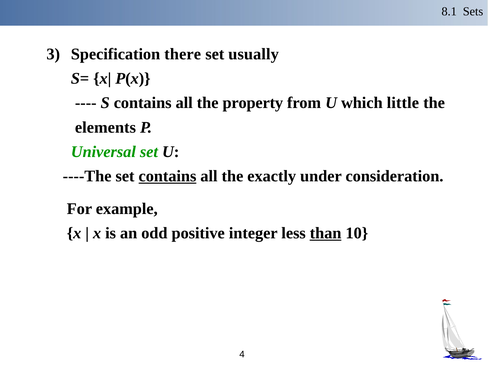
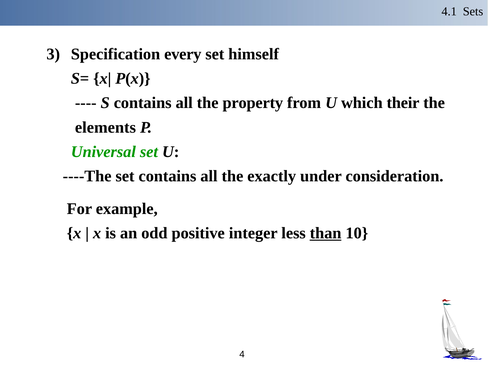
8.1: 8.1 -> 4.1 (449, 11)
there: there -> every (183, 54)
usually: usually -> himself (254, 54)
little: little -> their (403, 103)
contains underline: present -> none (167, 176)
